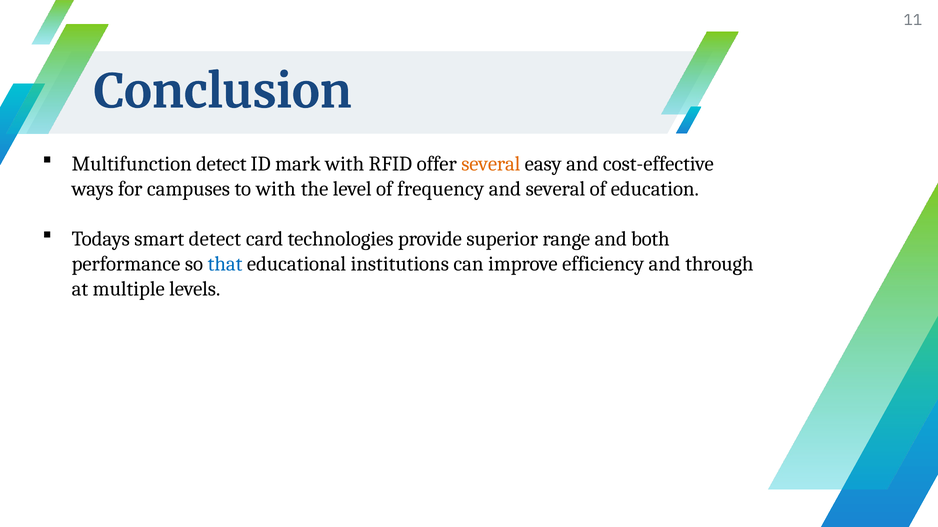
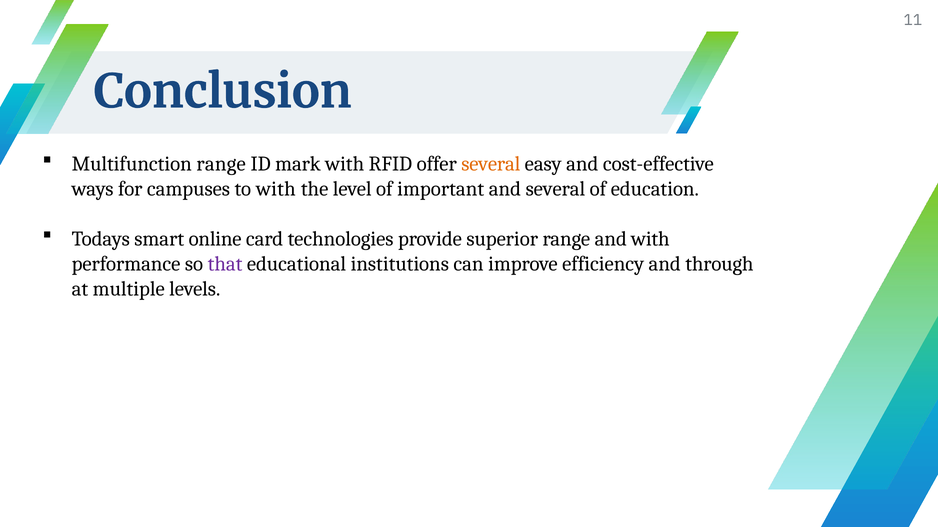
Multifunction detect: detect -> range (221, 164)
frequency: frequency -> important (441, 189)
smart detect: detect -> online (215, 239)
and both: both -> with (650, 239)
that colour: blue -> purple (225, 264)
